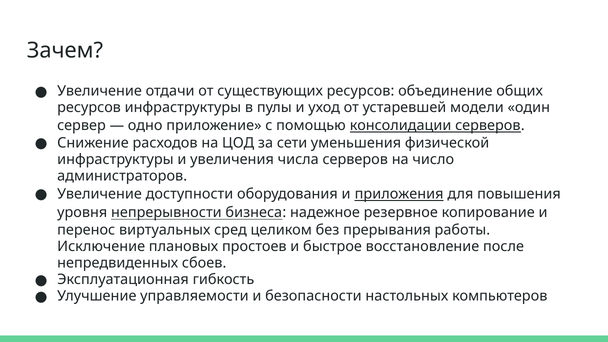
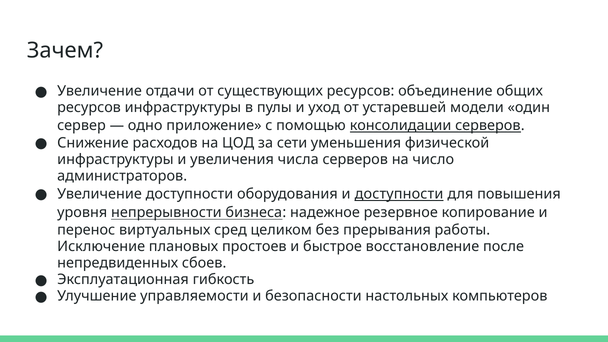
и приложения: приложения -> доступности (399, 194)
